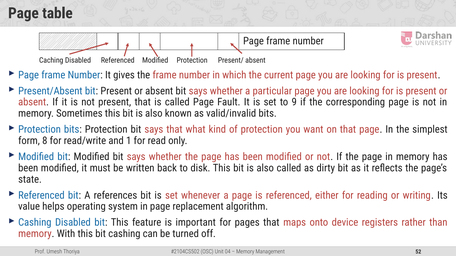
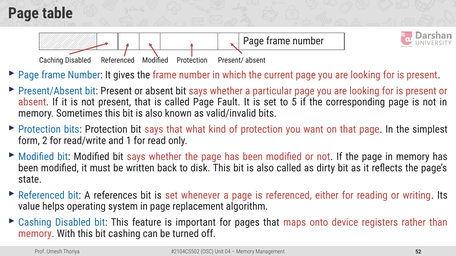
9: 9 -> 5 (294, 102)
8: 8 -> 2 (45, 141)
